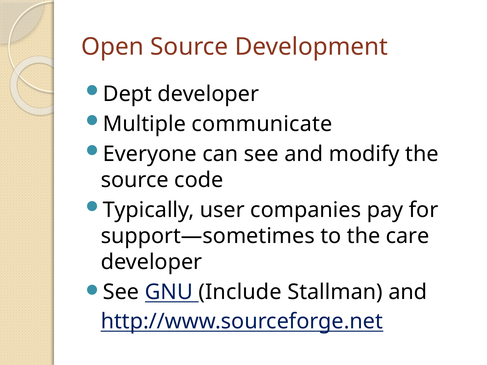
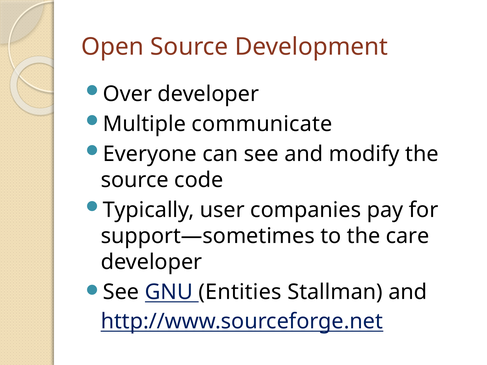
Dept: Dept -> Over (127, 94)
Include: Include -> Entities (240, 292)
